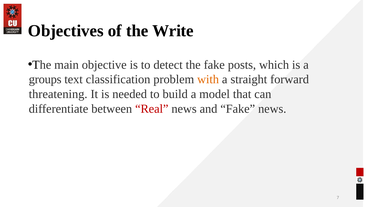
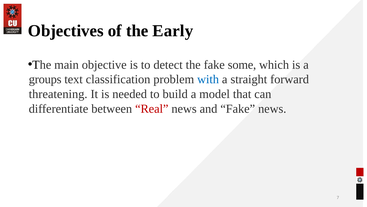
Write: Write -> Early (173, 31)
posts: posts -> some (242, 65)
with colour: orange -> blue (208, 79)
